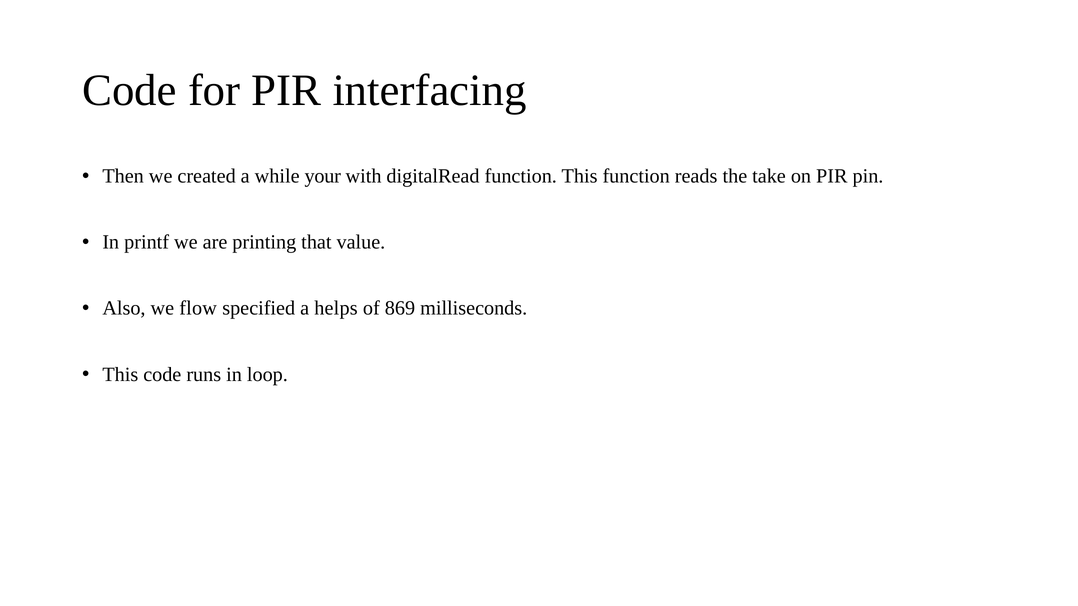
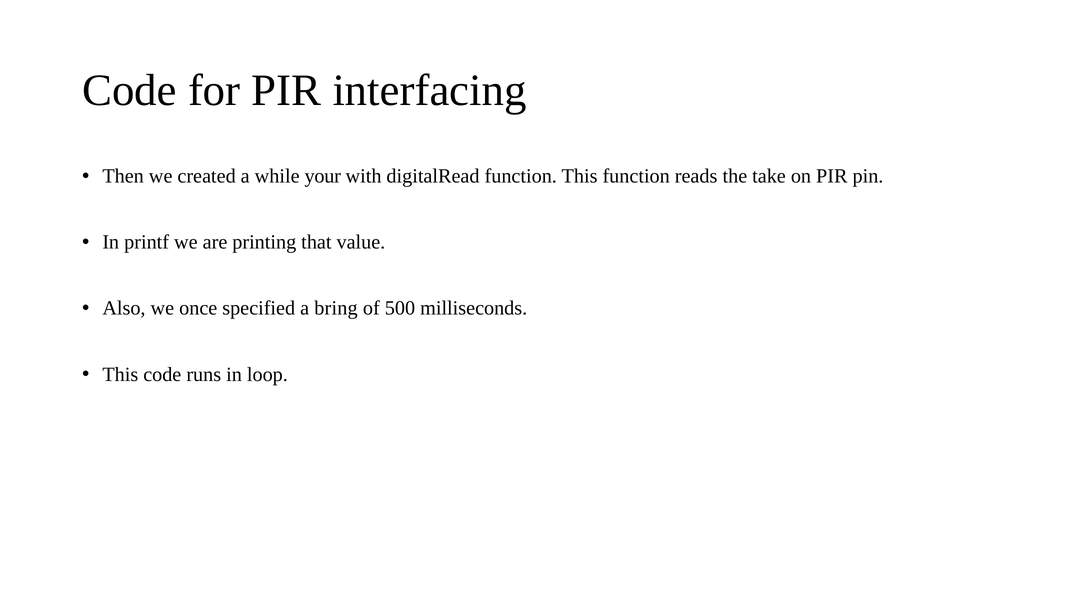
flow: flow -> once (198, 308)
helps: helps -> bring (336, 308)
869: 869 -> 500 (400, 308)
